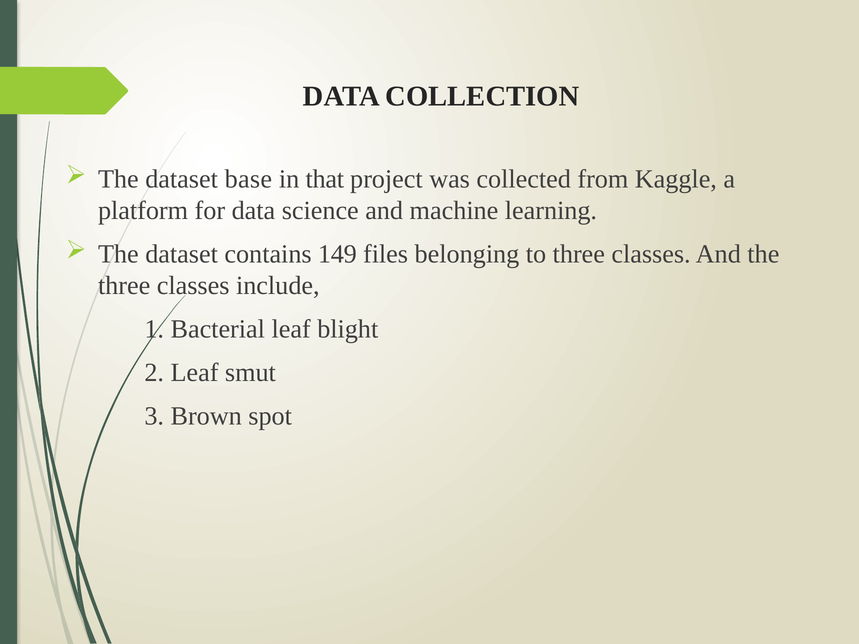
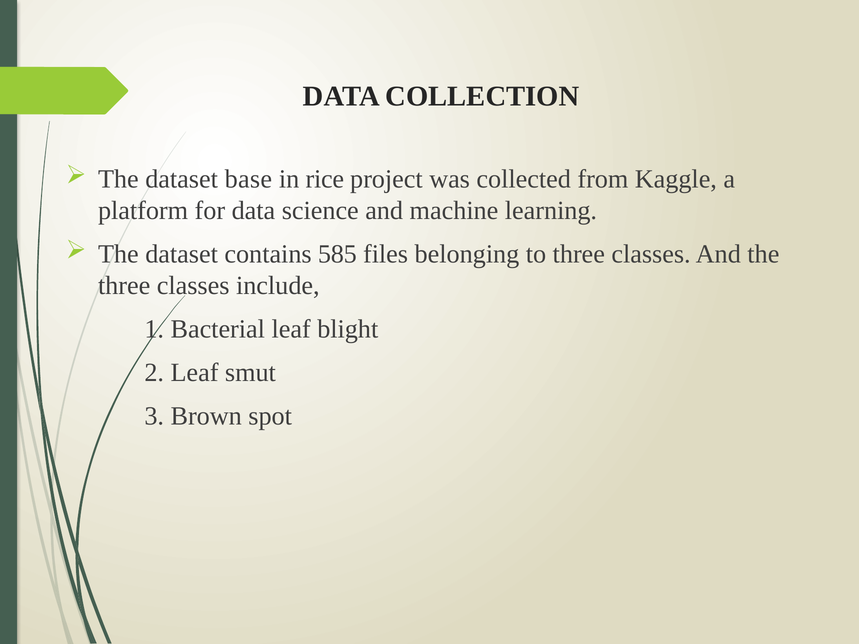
that: that -> rice (325, 179)
149: 149 -> 585 (337, 254)
